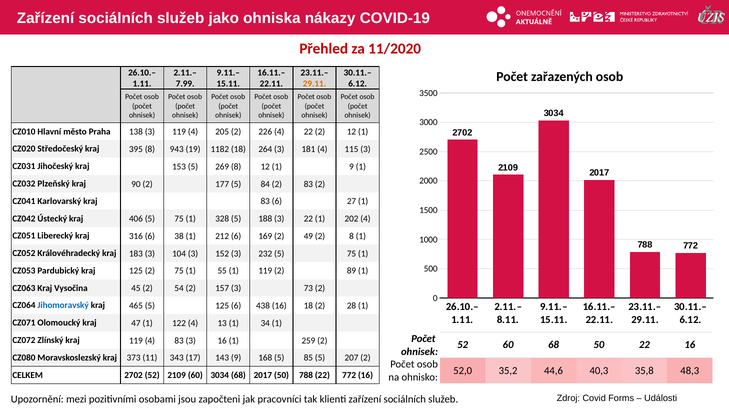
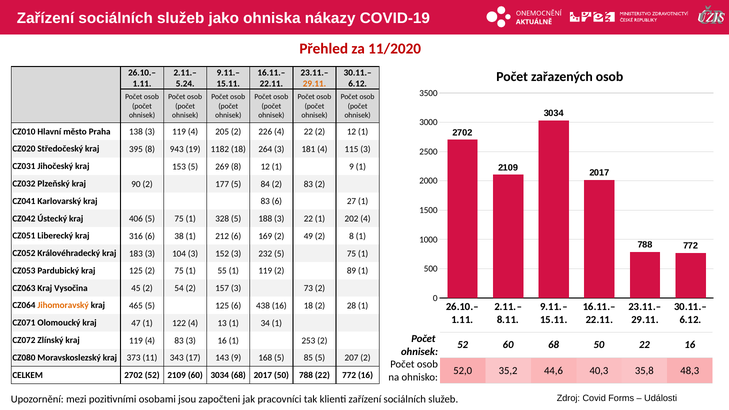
7.99: 7.99 -> 5.24 (185, 84)
Jihomoravský colour: blue -> orange (63, 305)
259: 259 -> 253 (308, 341)
